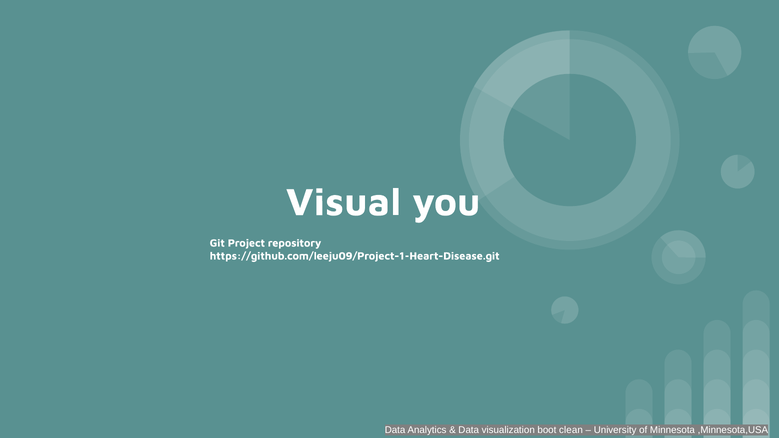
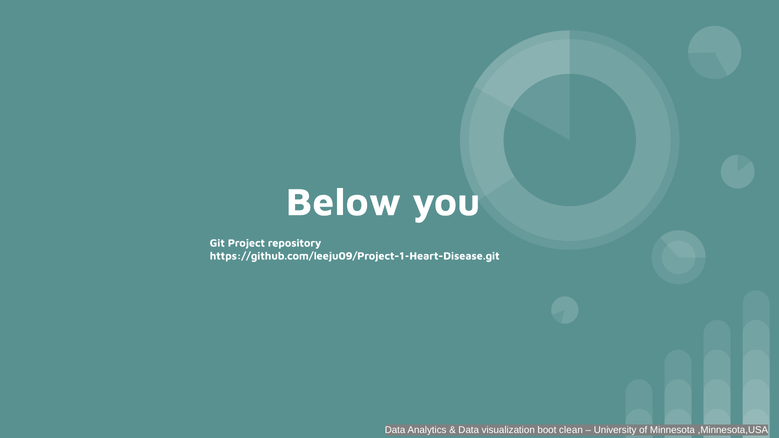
Visual: Visual -> Below (344, 202)
